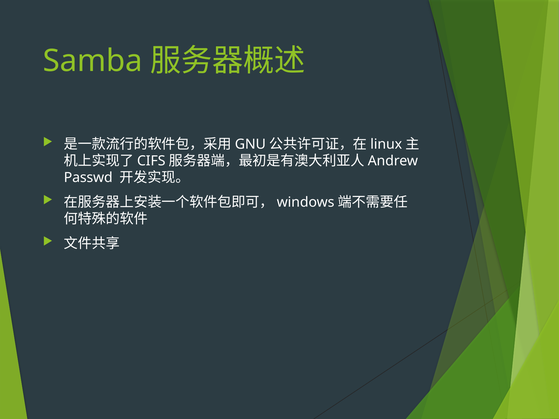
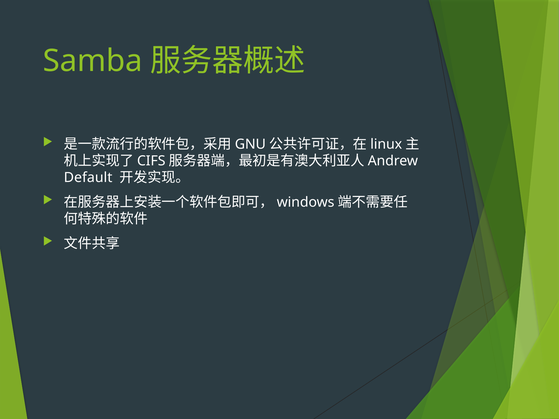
Passwd: Passwd -> Default (88, 178)
